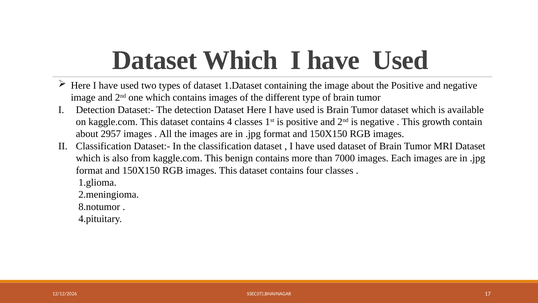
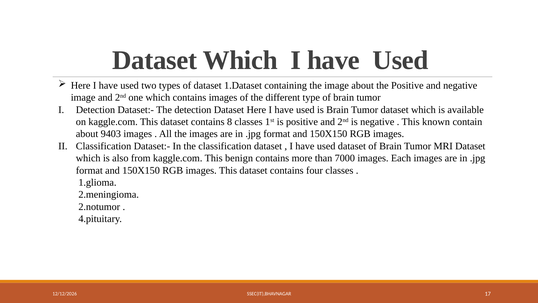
4: 4 -> 8 (230, 122)
growth: growth -> known (436, 122)
2957: 2957 -> 9403 (111, 134)
8.notumor: 8.notumor -> 2.notumor (99, 206)
